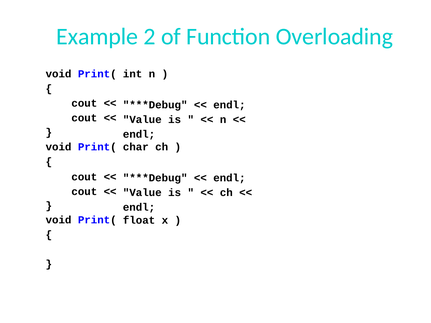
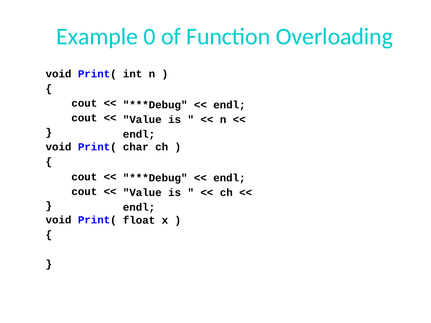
2: 2 -> 0 (150, 37)
